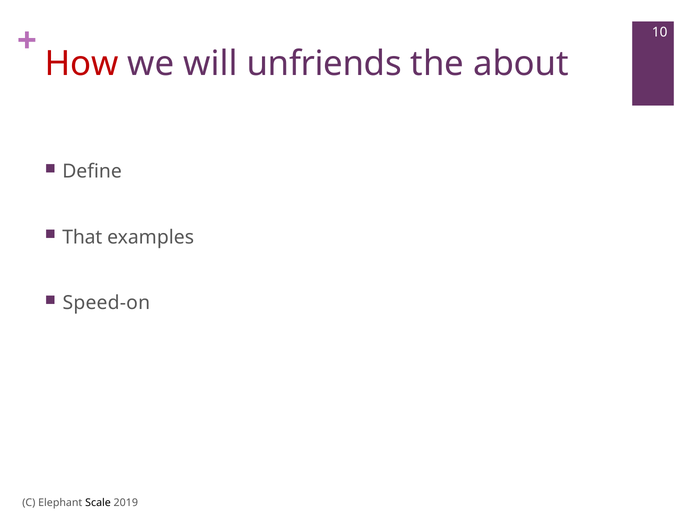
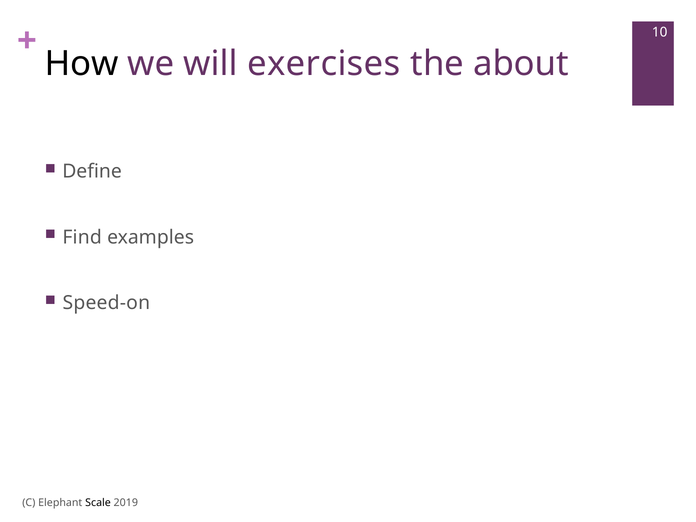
How colour: red -> black (82, 64)
unfriends: unfriends -> exercises (324, 64)
That: That -> Find (82, 237)
